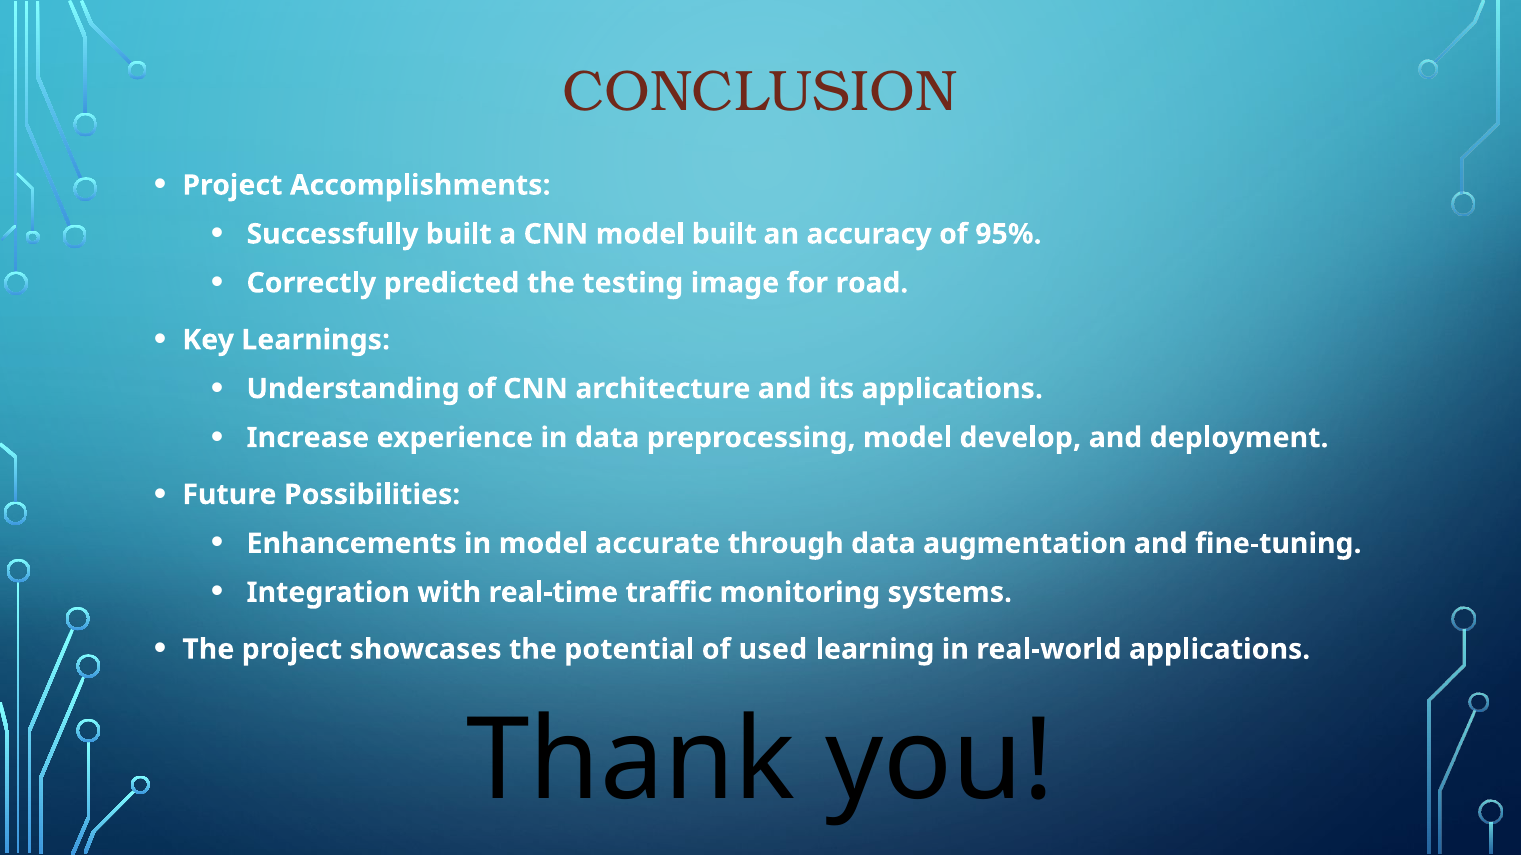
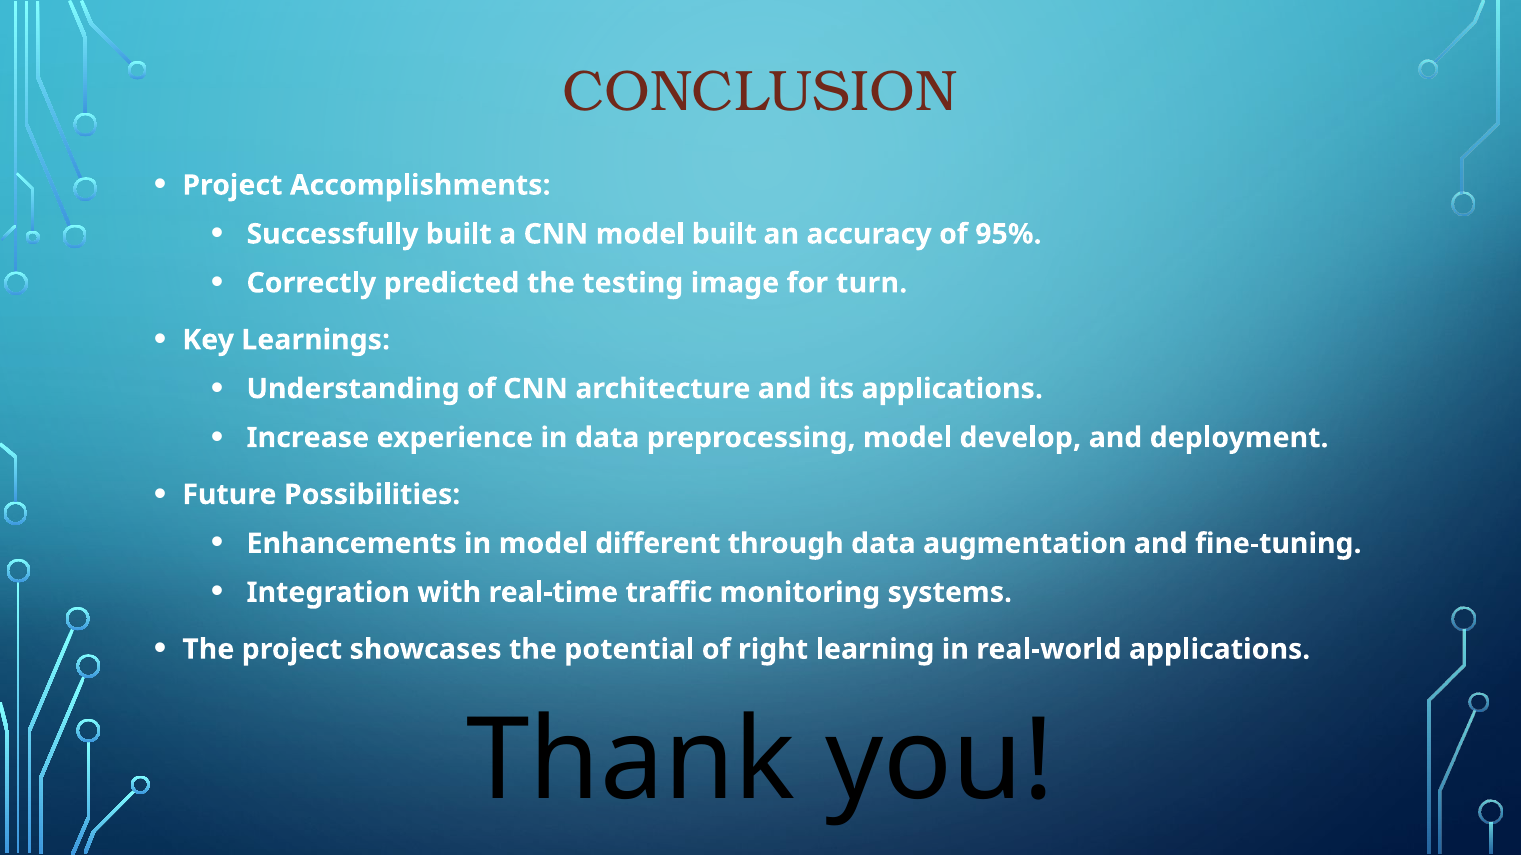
road: road -> turn (872, 283)
accurate: accurate -> different (658, 544)
used: used -> right (773, 650)
